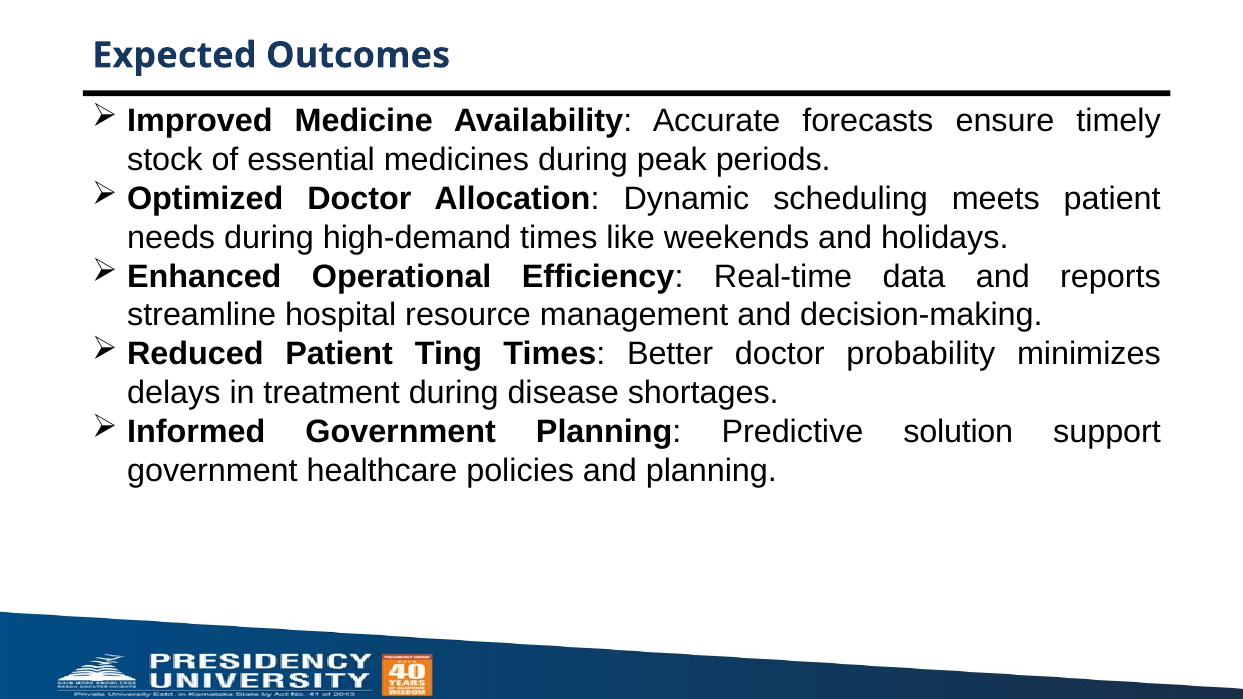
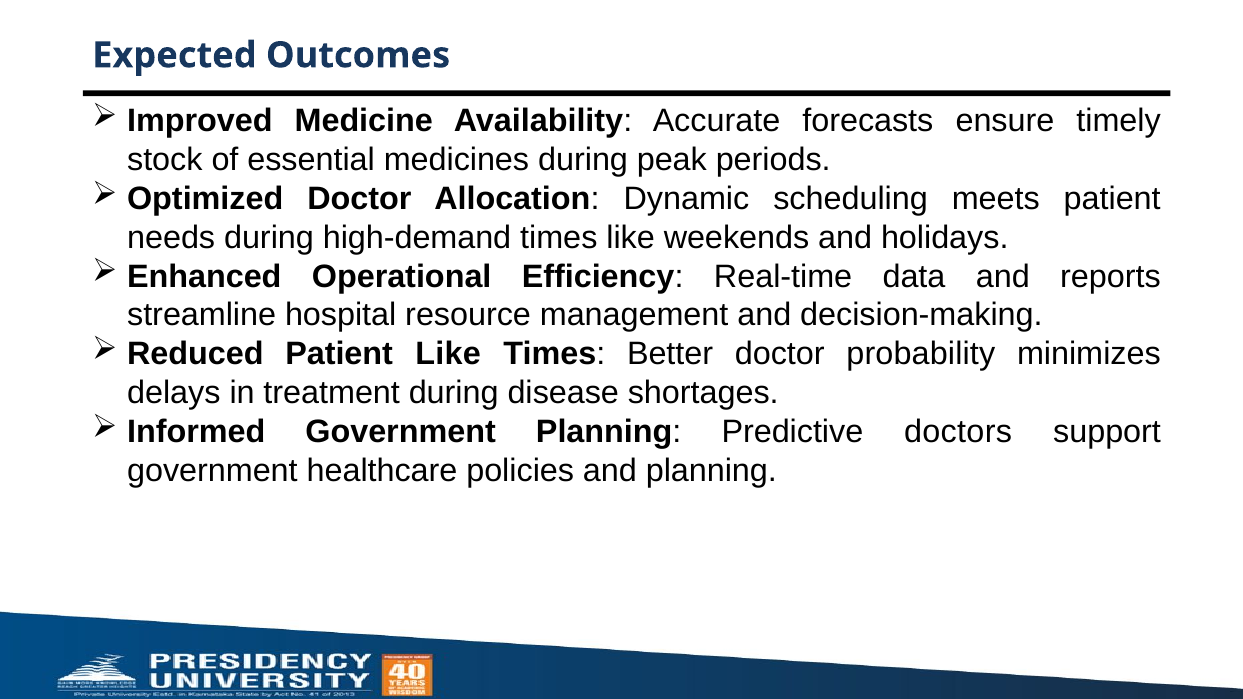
Patient Ting: Ting -> Like (448, 354)
solution: solution -> doctors (958, 432)
